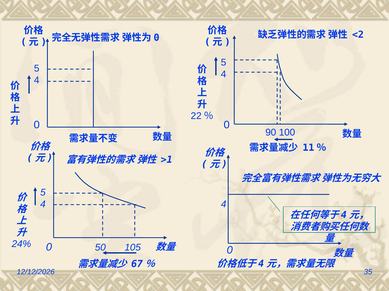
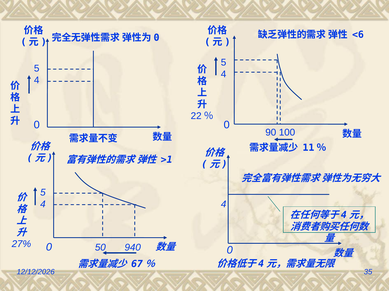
<2: <2 -> <6 (358, 35)
24%: 24% -> 27% (21, 245)
105: 105 -> 940 (133, 248)
